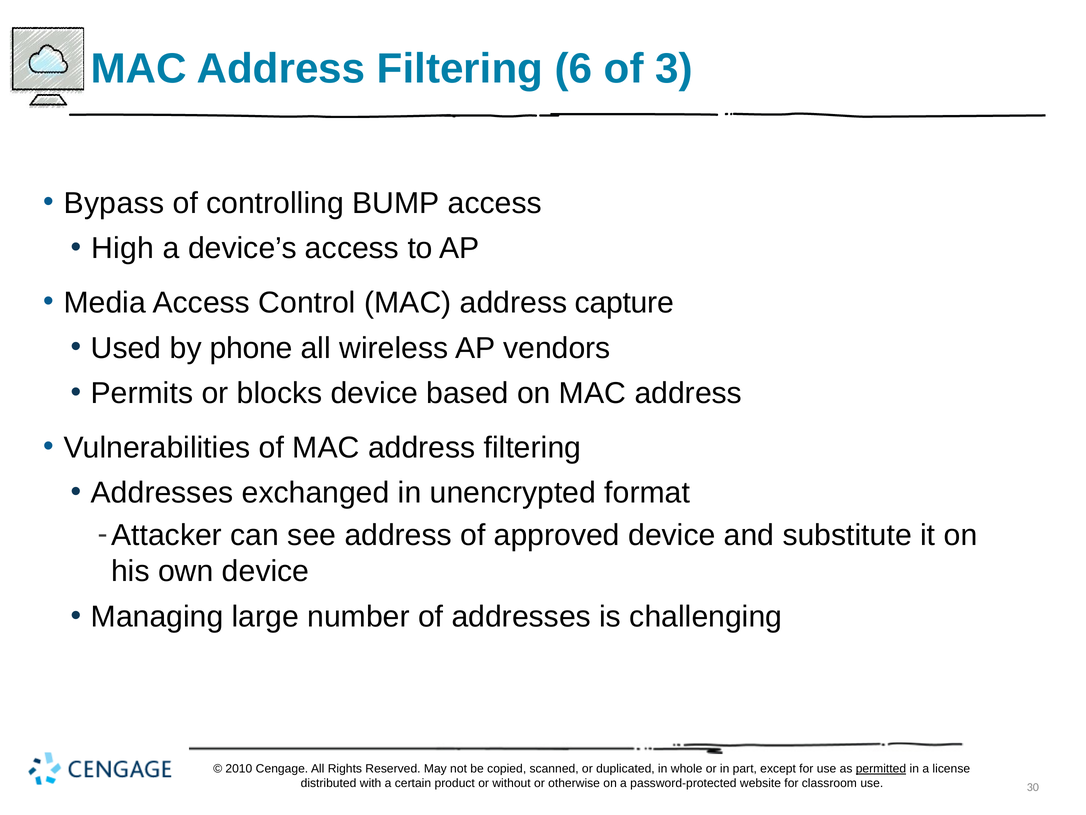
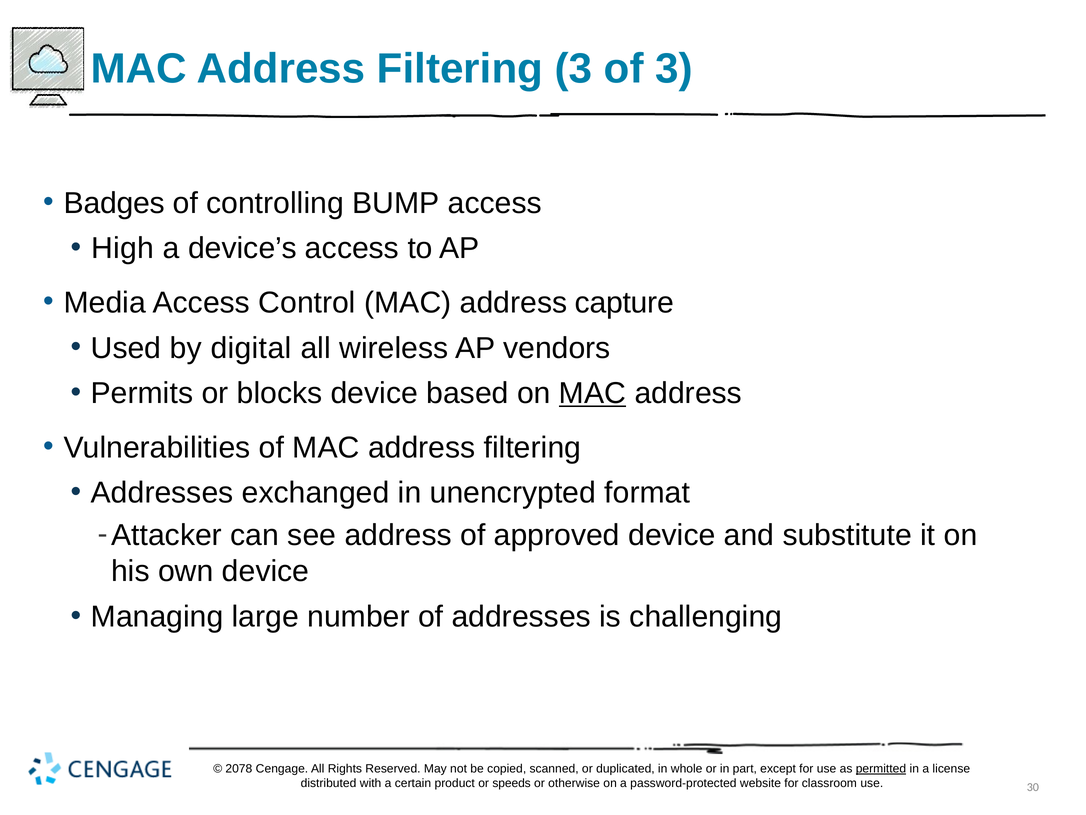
Filtering 6: 6 -> 3 (573, 69)
Bypass: Bypass -> Badges (114, 203)
phone: phone -> digital (251, 348)
MAC underline: none -> present (593, 393)
2010: 2010 -> 2078 (239, 768)
without: without -> speeds (512, 783)
